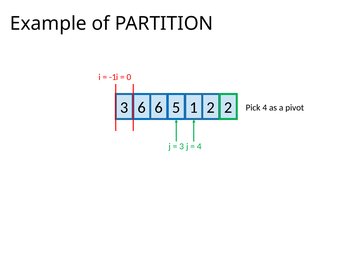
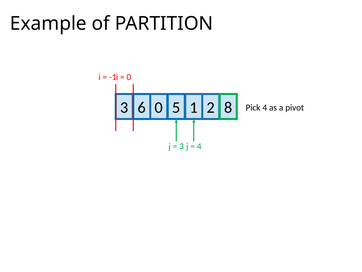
6 6: 6 -> 0 (159, 107)
2 2: 2 -> 8 (228, 107)
